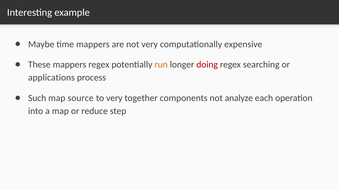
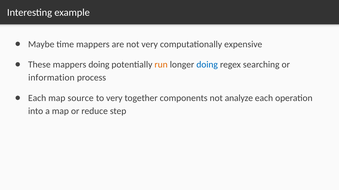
mappers regex: regex -> doing (99, 65)
doing colour: red -> blue (207, 65)
applications: applications -> information (51, 78)
Such: Such -> Each (37, 98)
